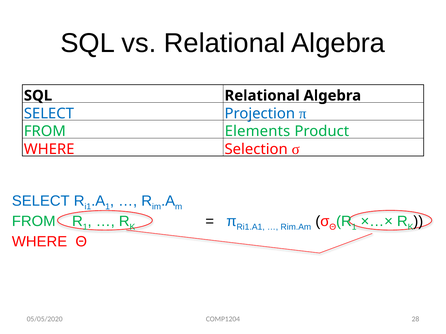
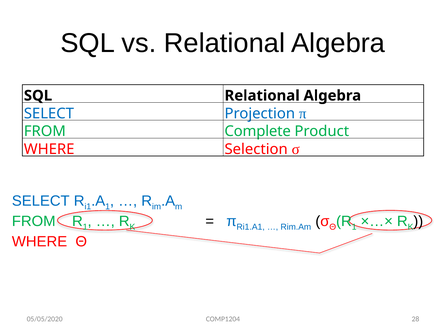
Elements: Elements -> Complete (258, 131)
